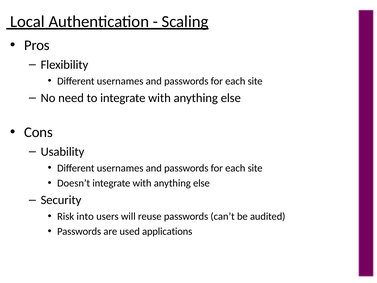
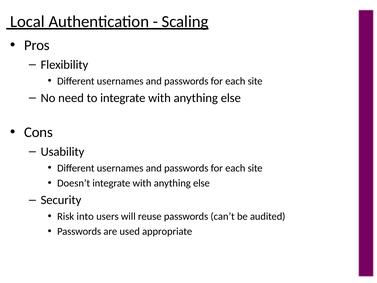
applications: applications -> appropriate (167, 231)
